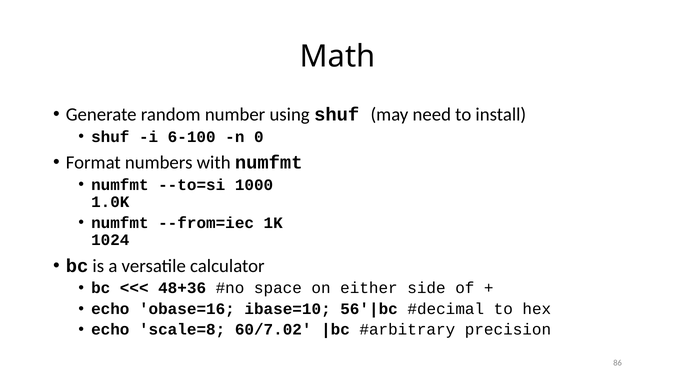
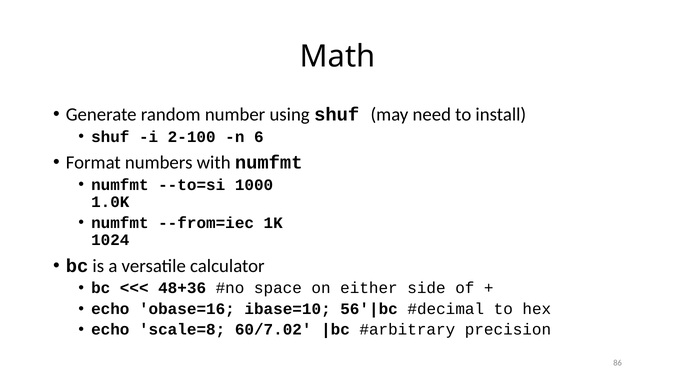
6-100: 6-100 -> 2-100 (192, 137)
0: 0 -> 6 (259, 137)
